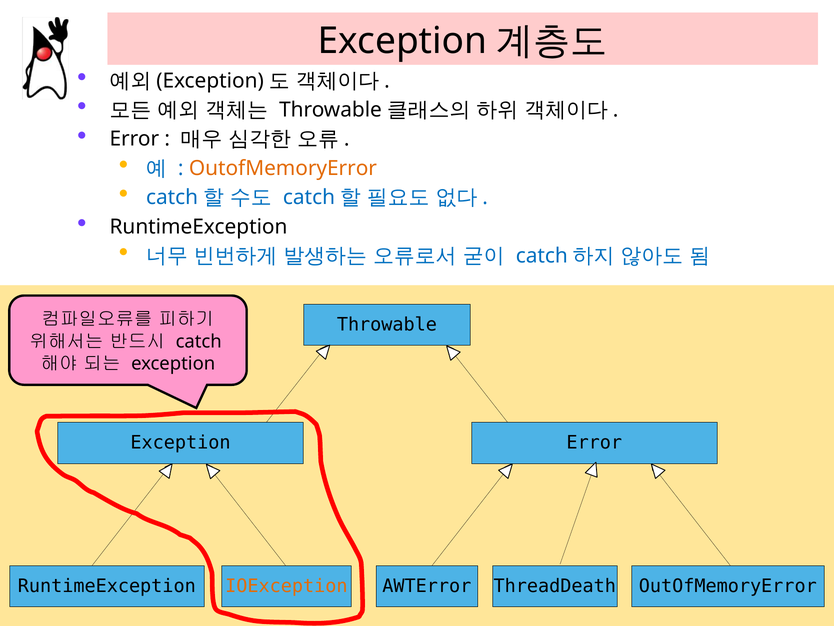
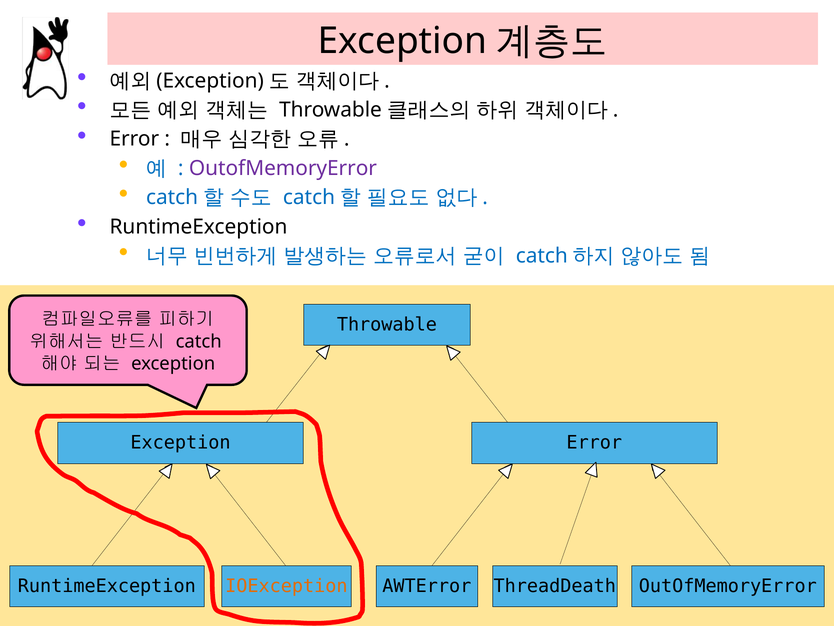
OutofMemoryError colour: orange -> purple (283, 168)
